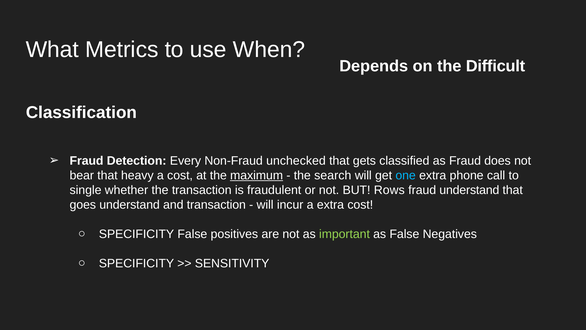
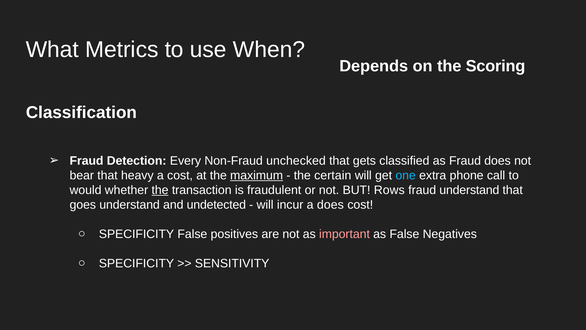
Difficult: Difficult -> Scoring (495, 66)
search: search -> certain (333, 175)
single: single -> would (86, 190)
the underline: none -> present (160, 190)
and transaction: transaction -> undetected (216, 205)
a extra: extra -> does (330, 205)
important colour: light green -> pink (344, 234)
